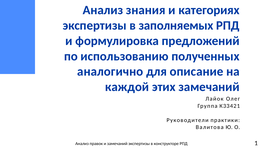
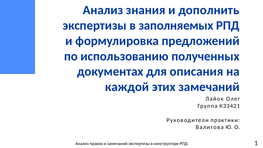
категориях: категориях -> дополнить (209, 10)
аналогично: аналогично -> документах (110, 72)
описание: описание -> описания (197, 72)
